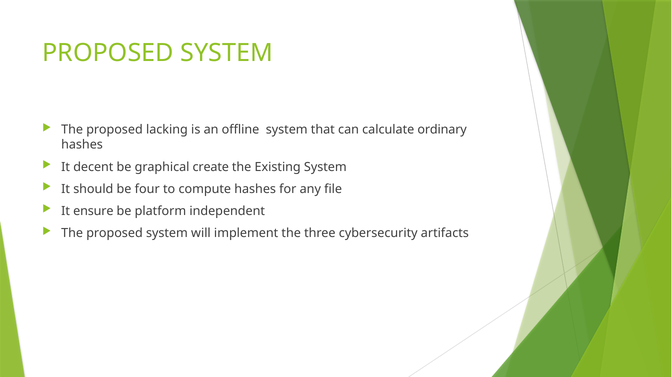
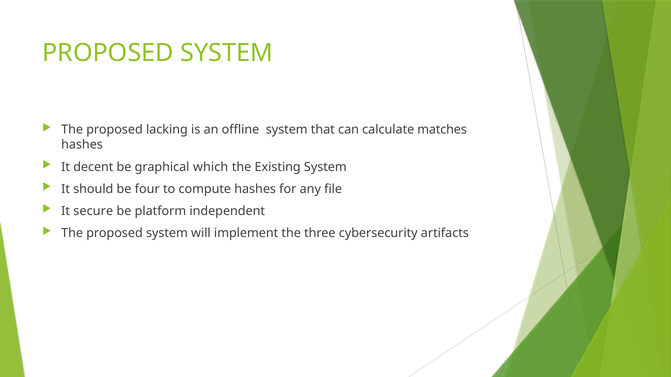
ordinary: ordinary -> matches (442, 130)
create: create -> which (211, 167)
ensure: ensure -> secure (93, 211)
